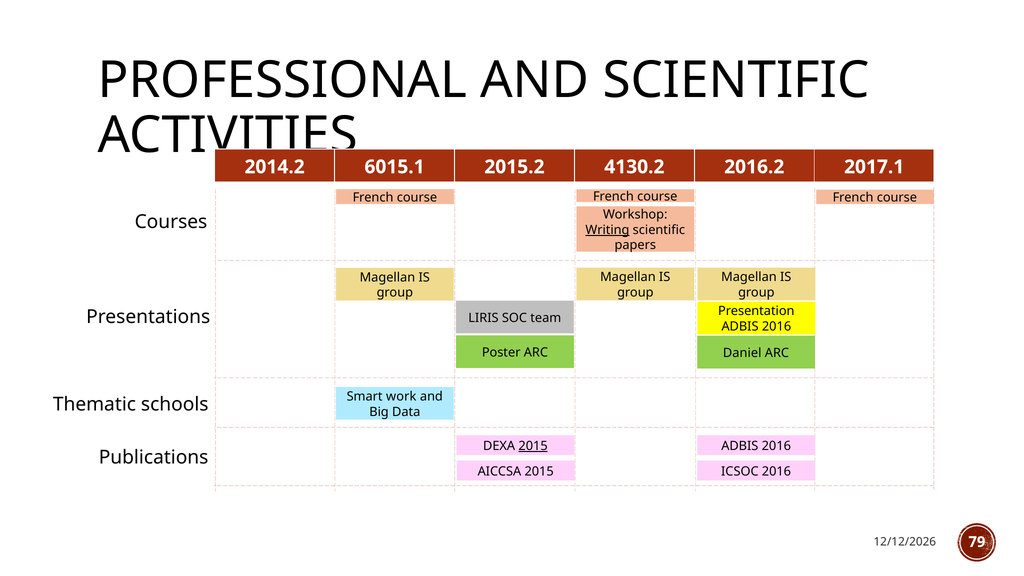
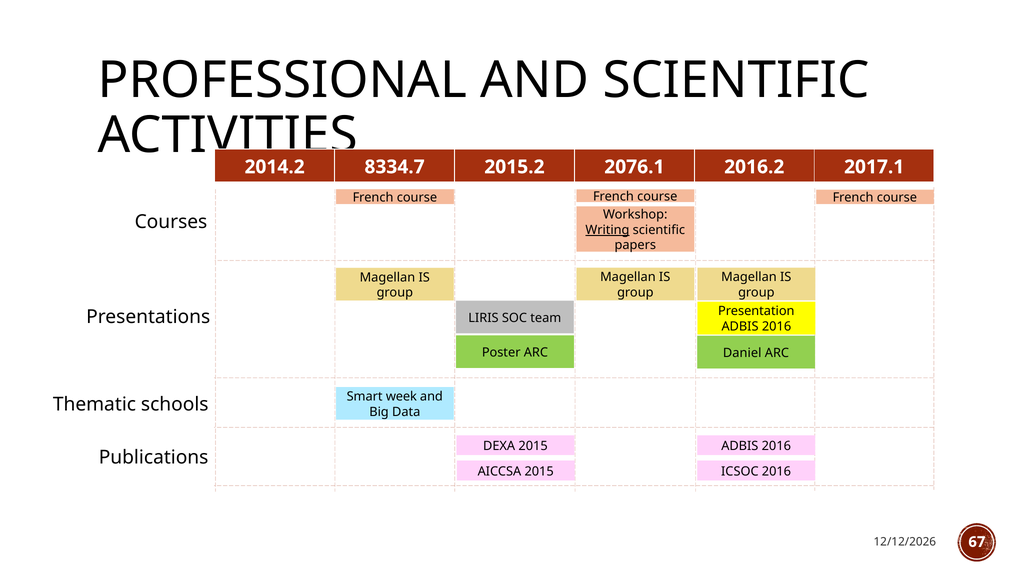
6015.1: 6015.1 -> 8334.7 (395, 167)
4130.2: 4130.2 -> 2076.1 (634, 167)
work: work -> week (401, 397)
2015 underline: present -> none (533, 446)
79: 79 -> 67 (977, 542)
